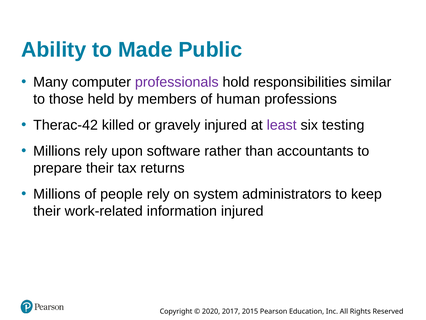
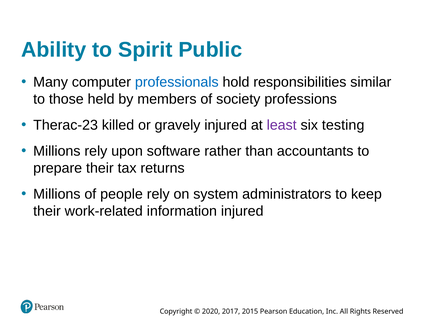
Made: Made -> Spirit (145, 50)
professionals colour: purple -> blue (177, 82)
human: human -> society (238, 99)
Therac-42: Therac-42 -> Therac-23 (66, 125)
